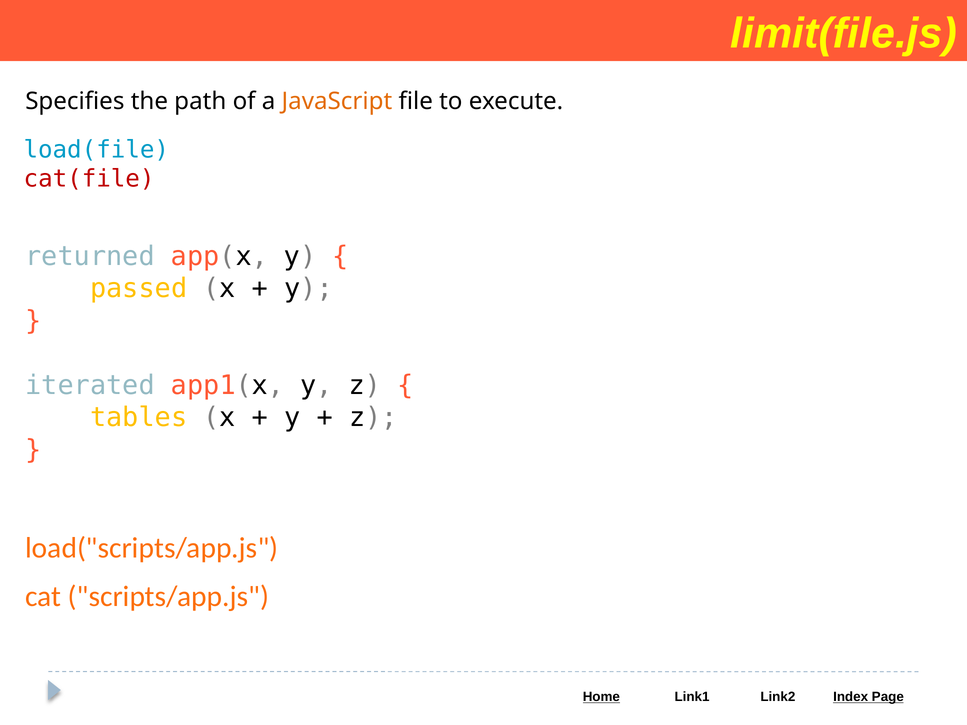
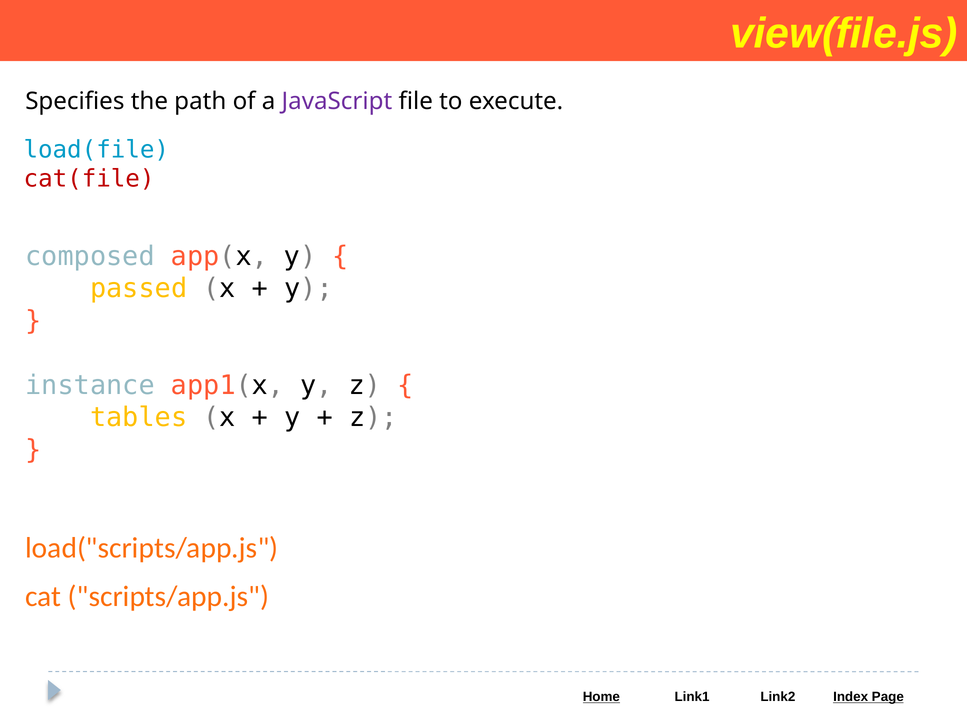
limit(file.js: limit(file.js -> view(file.js (844, 34)
JavaScript colour: orange -> purple (337, 102)
returned: returned -> composed (90, 256)
iterated: iterated -> instance (90, 385)
